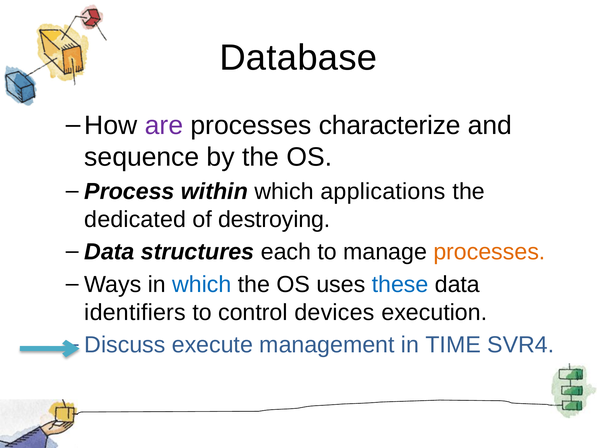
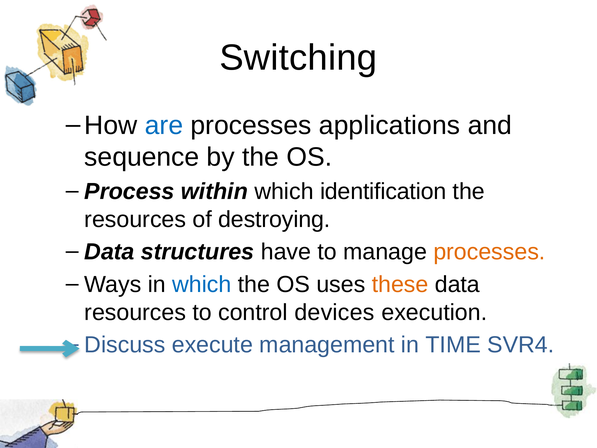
Database: Database -> Switching (298, 58)
are colour: purple -> blue (164, 125)
characterize: characterize -> applications (390, 125)
applications: applications -> identification (383, 191)
dedicated: dedicated -> resources (135, 219)
each: each -> have (286, 252)
these colour: blue -> orange (400, 284)
identifiers: identifiers -> resources (135, 312)
